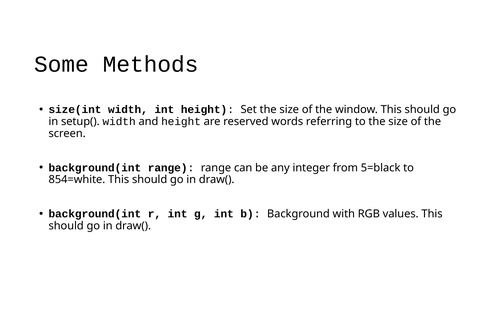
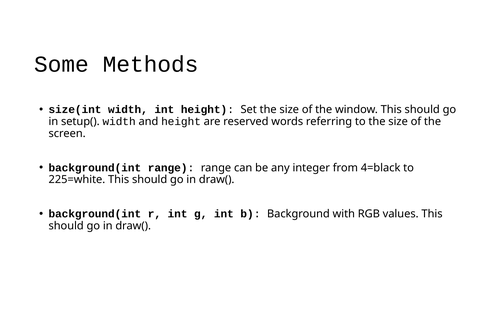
5=black: 5=black -> 4=black (381, 168)
854=white: 854=white -> 225=white (77, 180)
